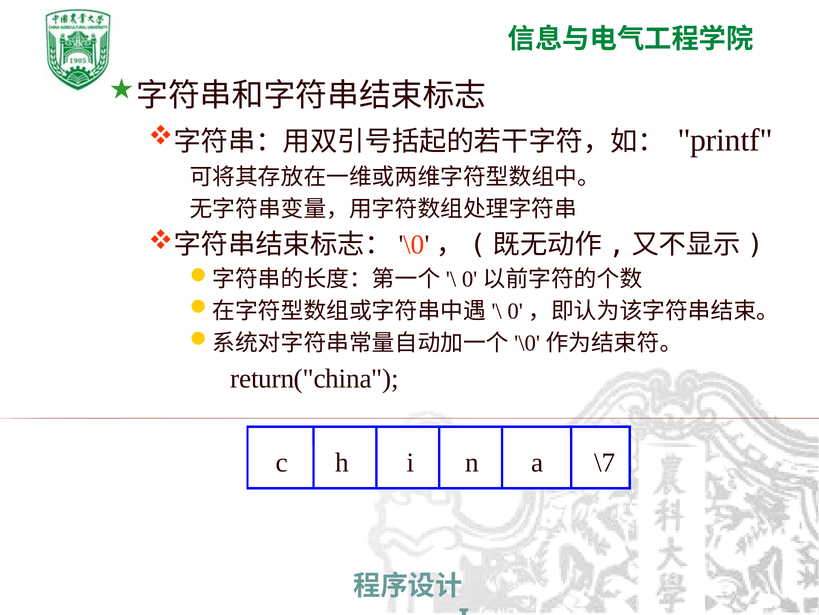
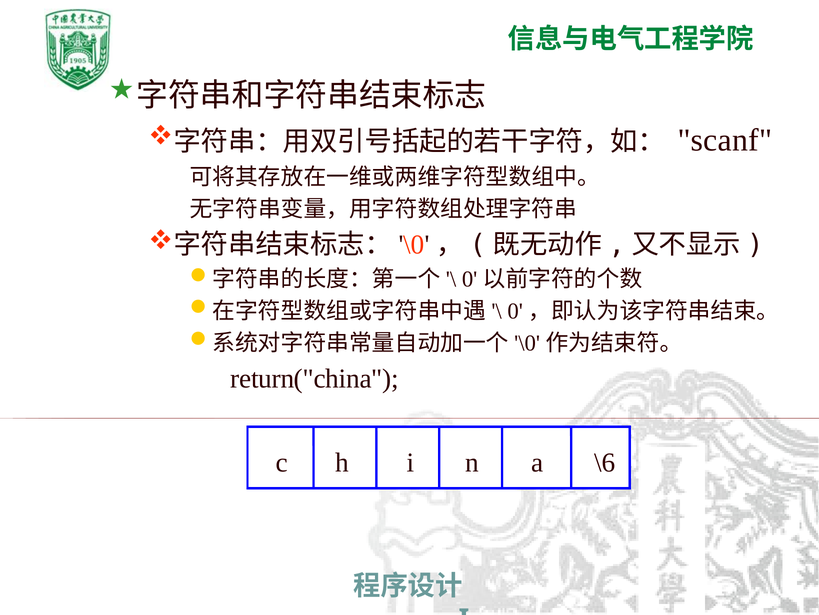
printf: printf -> scanf (725, 140)
\7: \7 -> \6 (605, 462)
